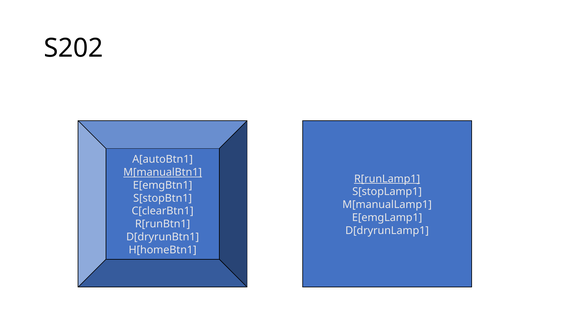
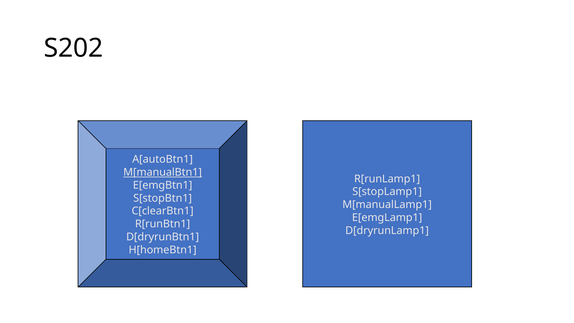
R[runLamp1 underline: present -> none (387, 179)
